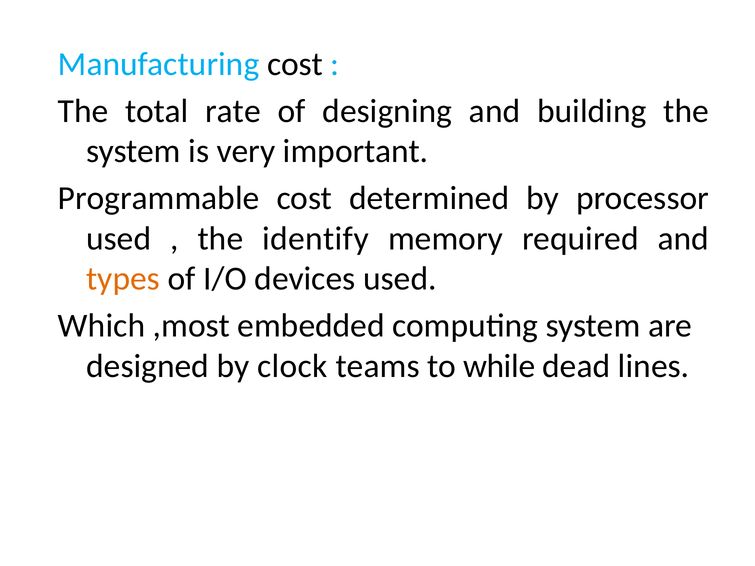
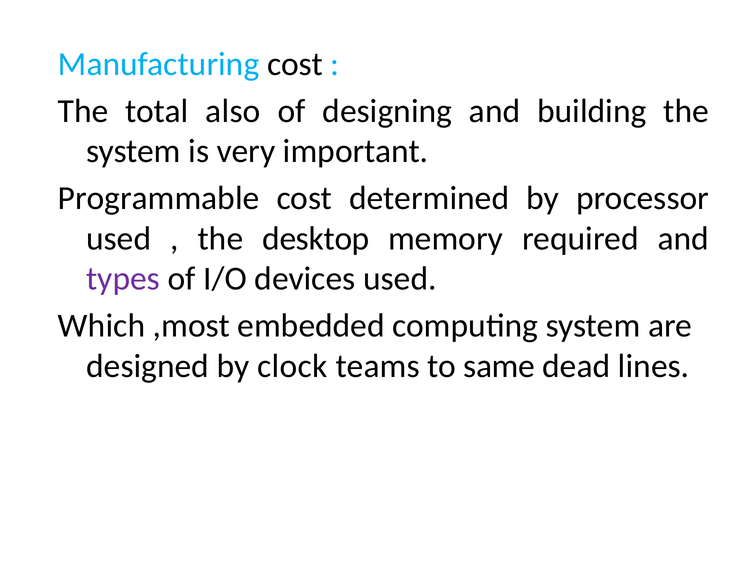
rate: rate -> also (233, 111)
identify: identify -> desktop (316, 239)
types colour: orange -> purple (123, 279)
while: while -> same (499, 366)
